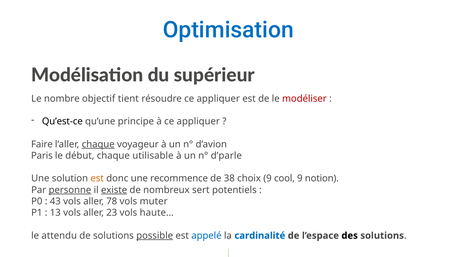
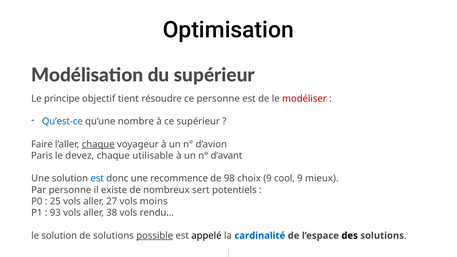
Optimisation colour: blue -> black (228, 30)
nombre: nombre -> principe (62, 99)
résoudre ce appliquer: appliquer -> personne (218, 99)
Qu’est-ce colour: black -> blue (62, 121)
principe: principe -> nombre (136, 121)
à ce appliquer: appliquer -> supérieur (198, 121)
début: début -> devez (80, 156)
d’parle: d’parle -> d’avant (226, 156)
est colour: orange -> blue (97, 179)
38: 38 -> 98 (229, 179)
notion: notion -> mieux (322, 179)
personne underline: present -> none (70, 190)
existe underline: present -> none (114, 190)
43: 43 -> 25 (55, 201)
78: 78 -> 27 (112, 201)
muter: muter -> moins (154, 201)
13: 13 -> 93 (55, 213)
23: 23 -> 38 (112, 213)
haute…: haute… -> rendu… (157, 213)
le attendu: attendu -> solution (59, 236)
appelé colour: blue -> black (206, 236)
